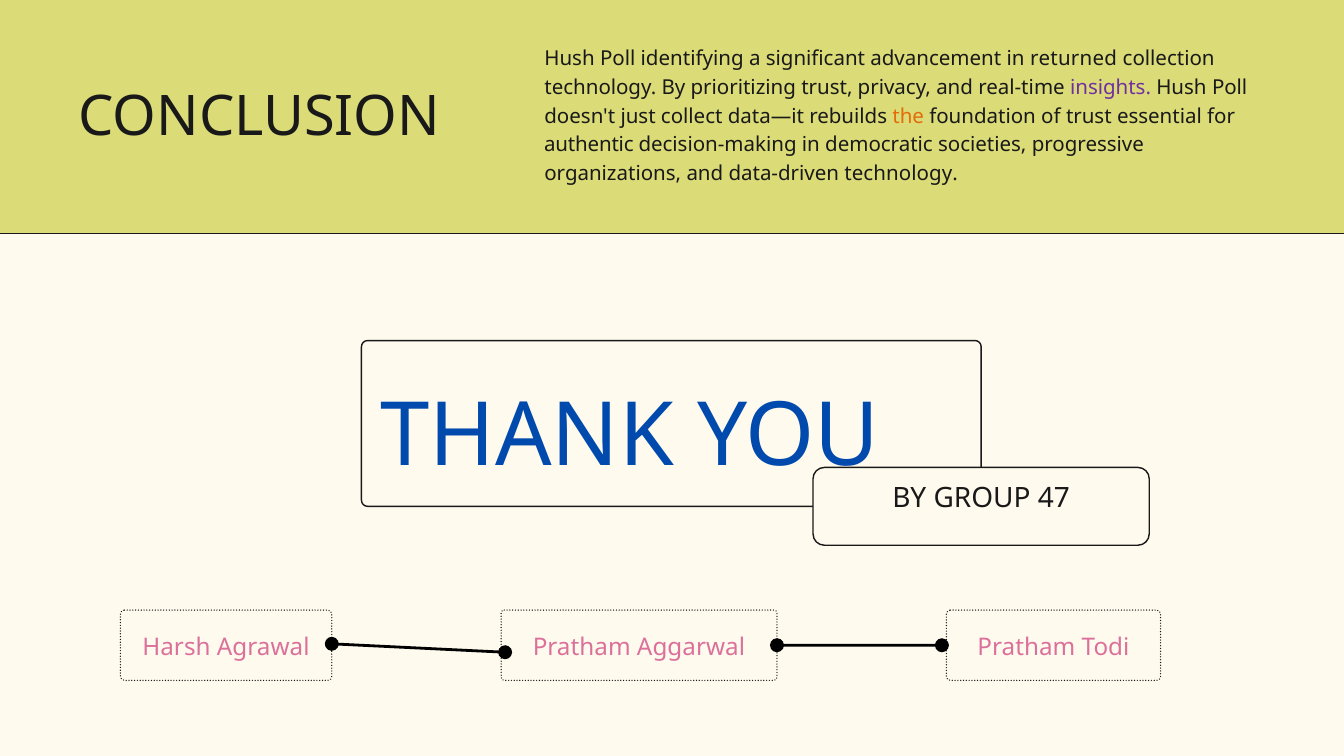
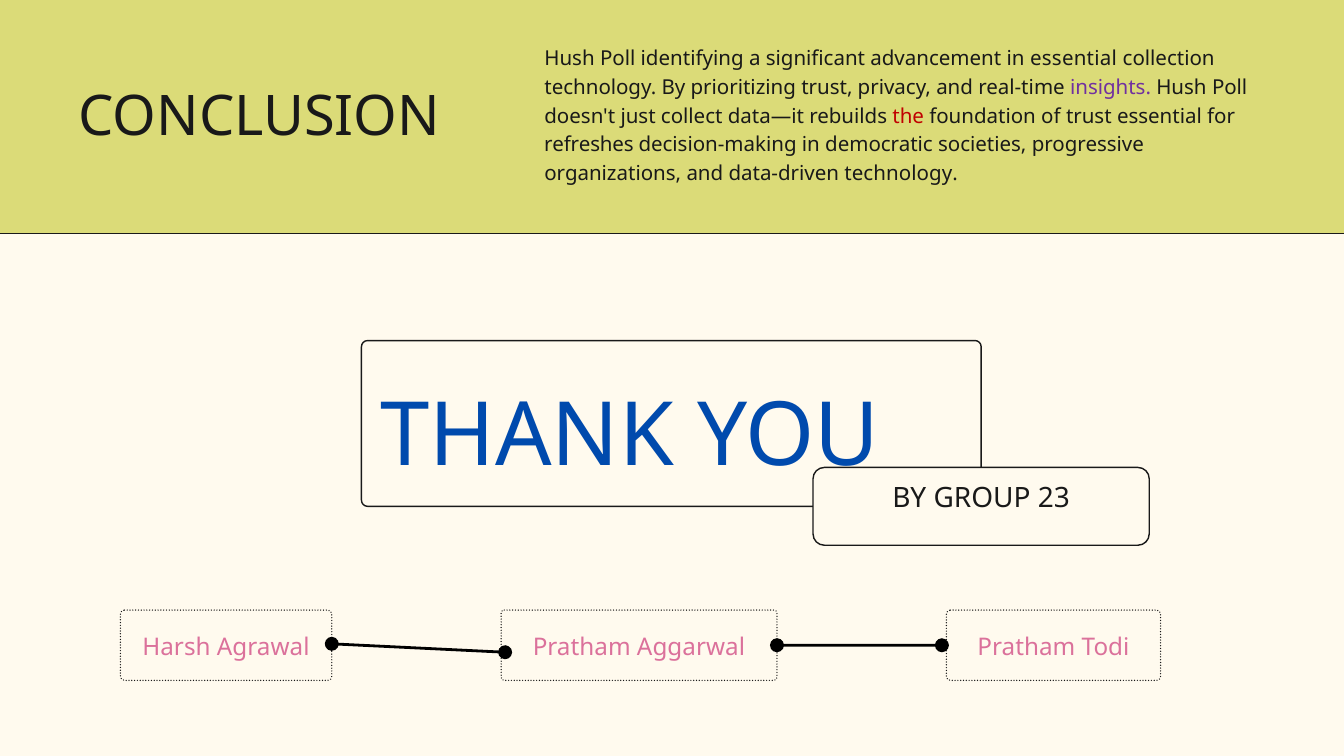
in returned: returned -> essential (1073, 59)
the colour: orange -> red (908, 116)
authentic: authentic -> refreshes (589, 145)
47: 47 -> 23 (1054, 498)
